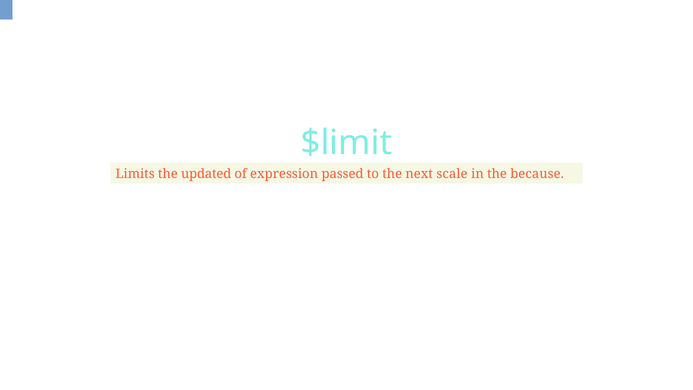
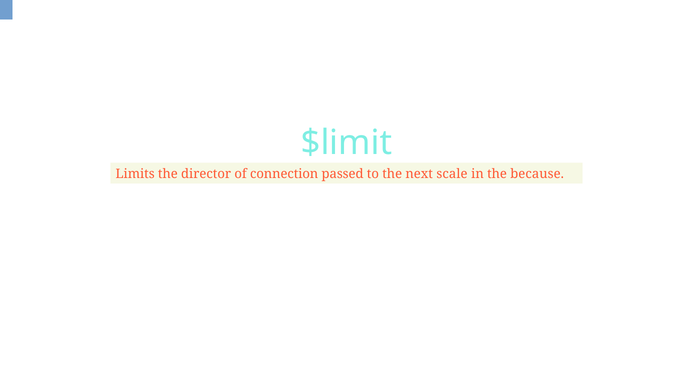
updated: updated -> director (206, 174)
expression: expression -> connection (284, 174)
